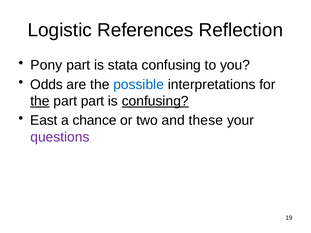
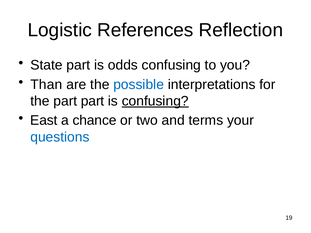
Pony: Pony -> State (46, 65)
stata: stata -> odds (123, 65)
Odds: Odds -> Than (46, 85)
the underline: present -> none (40, 101)
these: these -> terms (206, 121)
questions colour: purple -> blue (60, 137)
